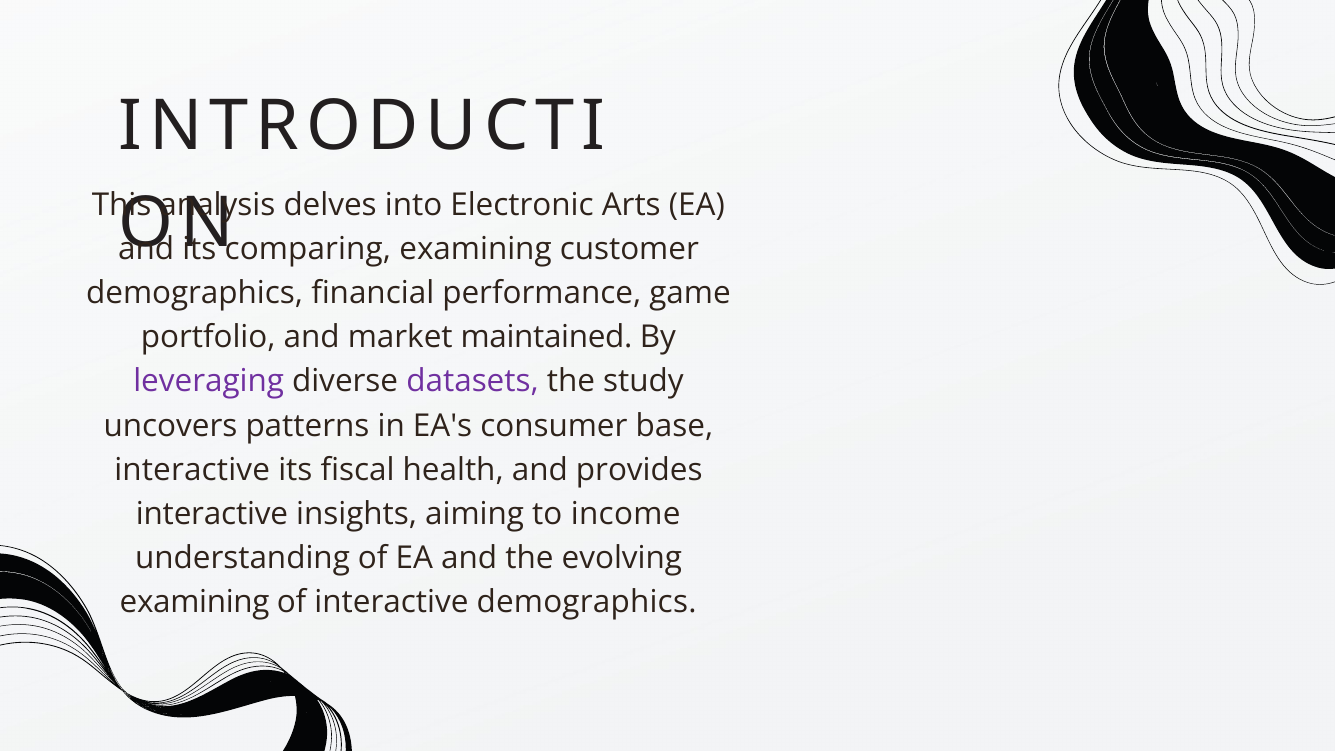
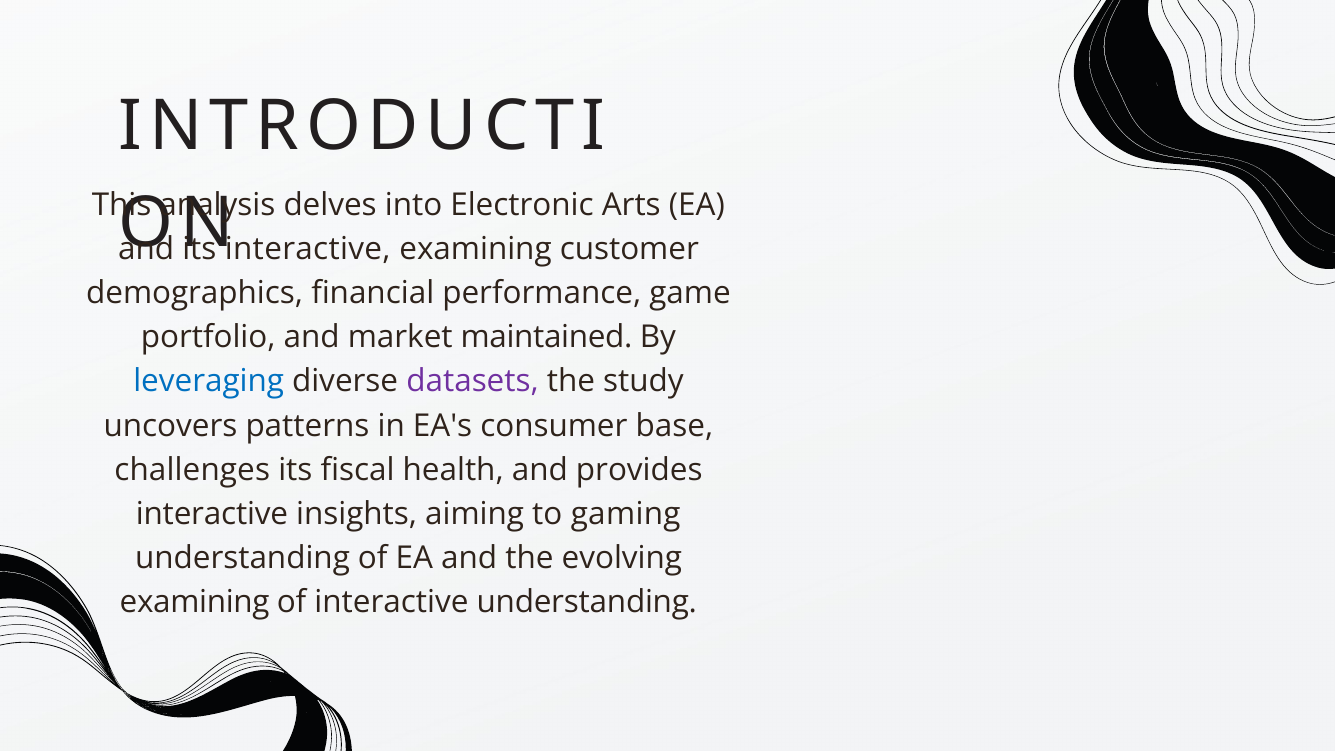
comparing: comparing -> interactive (308, 249)
leveraging colour: purple -> blue (209, 381)
interactive: interactive -> challenges (192, 470)
income: income -> gaming (626, 514)
interactive demographics: demographics -> understanding (587, 602)
